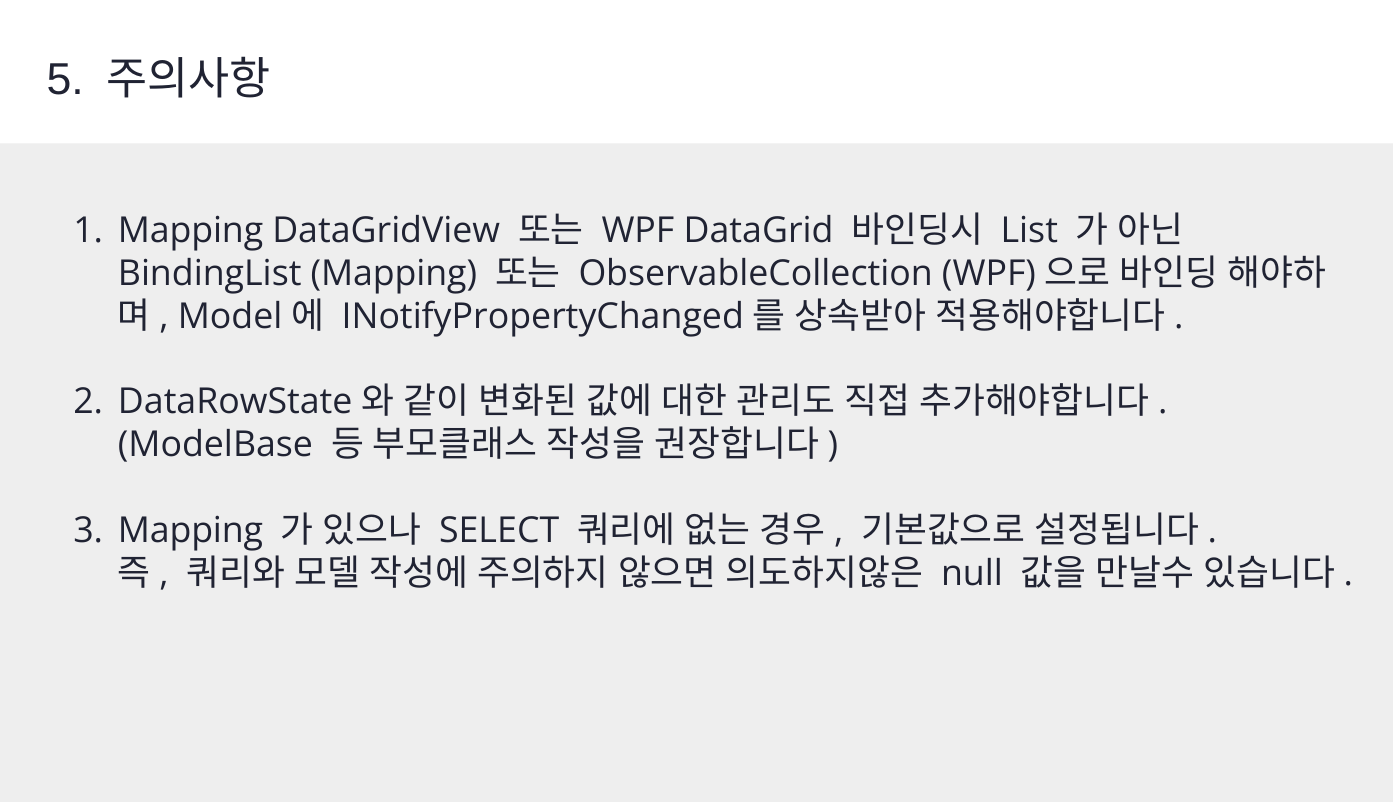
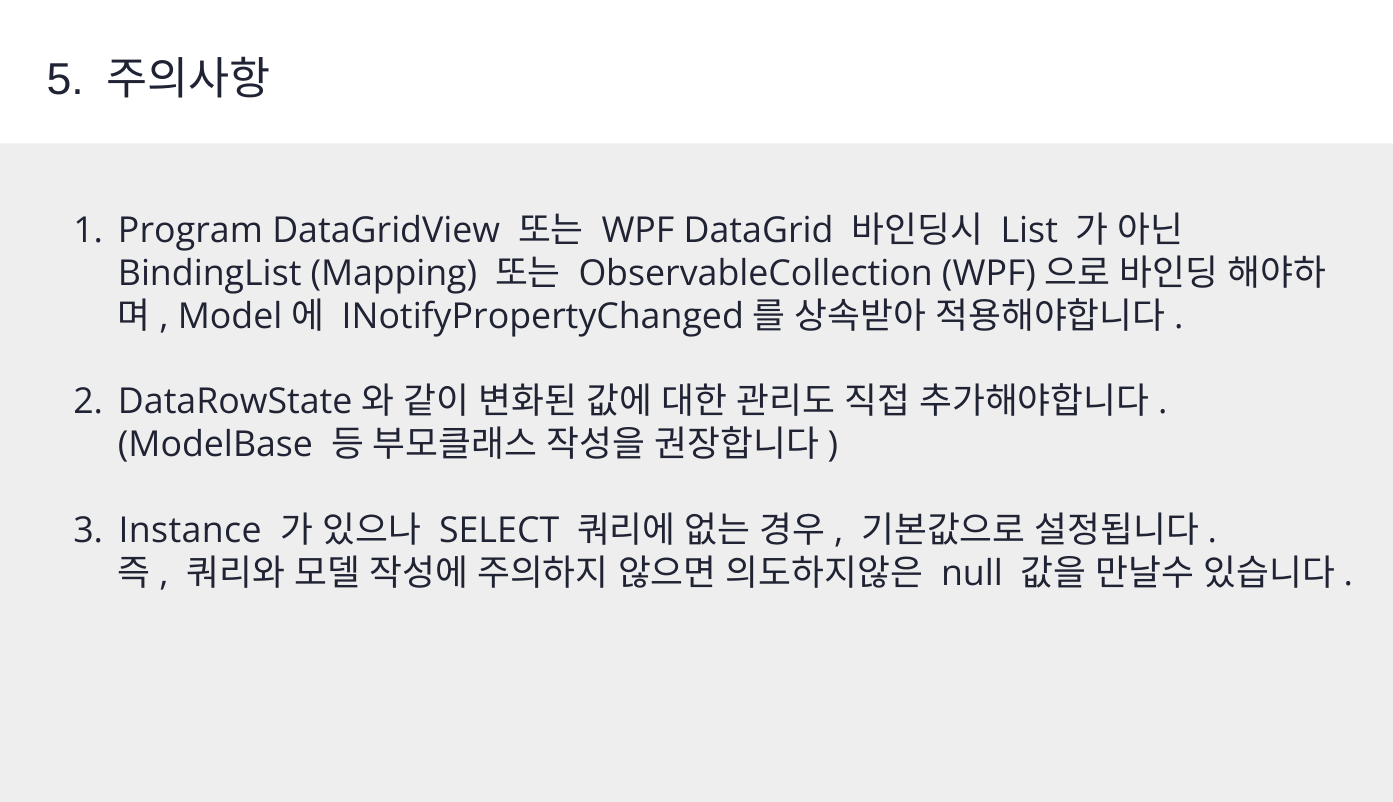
Mapping: Mapping -> Program (190, 231)
Mapping: Mapping -> Instance (190, 531)
